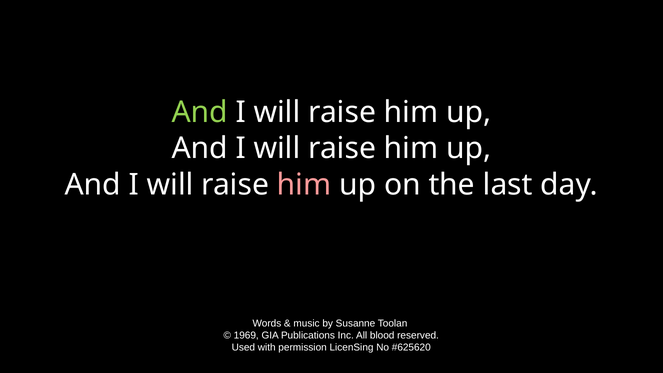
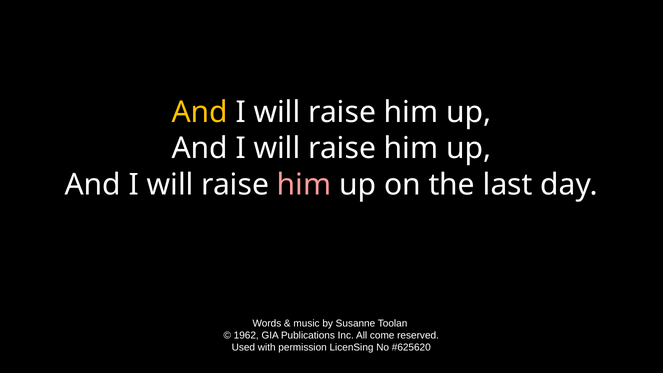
And colour: light green -> yellow (200, 112)
1969: 1969 -> 1962 (246, 335)
blood: blood -> come (382, 335)
